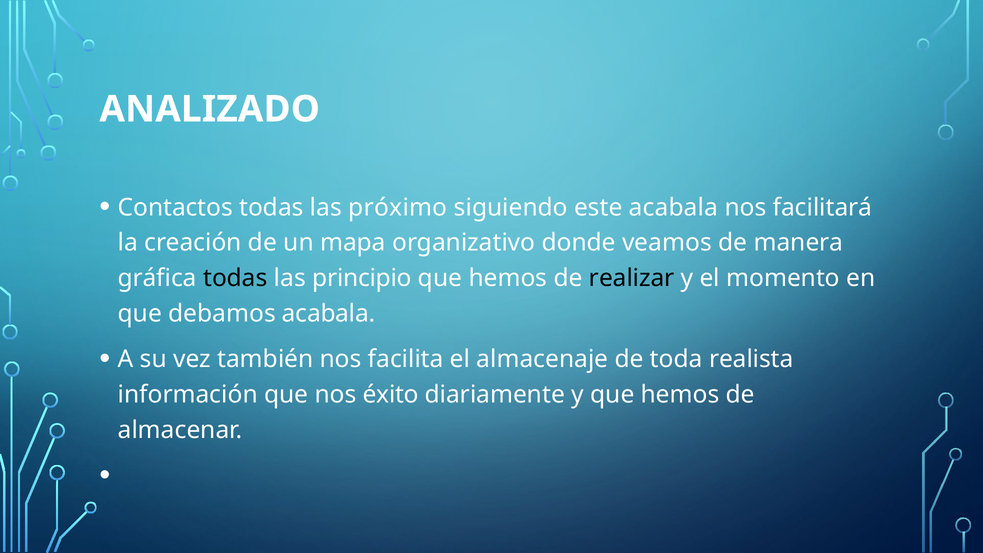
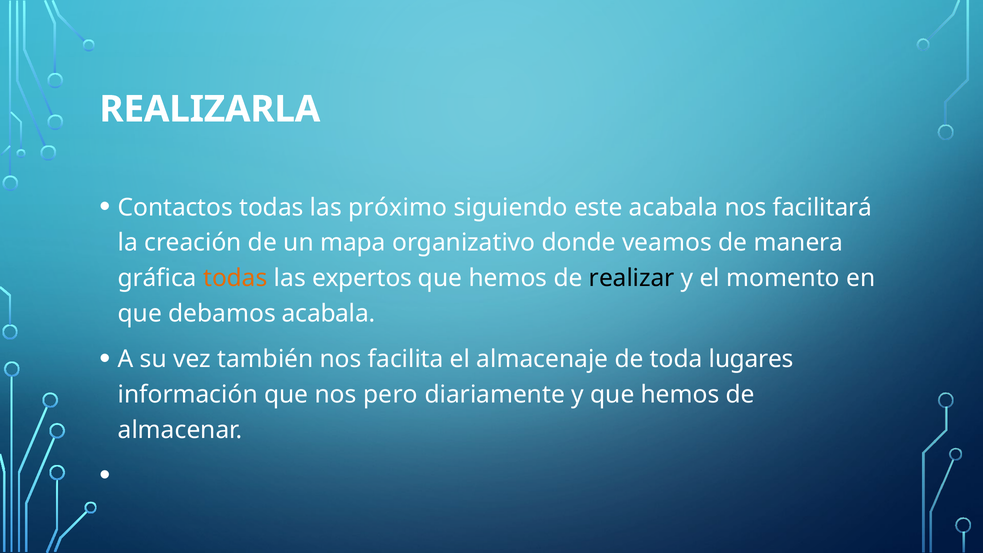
ANALIZADO: ANALIZADO -> REALIZARLA (210, 109)
todas colour: black -> orange (235, 278)
principio: principio -> expertos (362, 278)
realista: realista -> lugares (751, 359)
éxito: éxito -> pero (390, 395)
